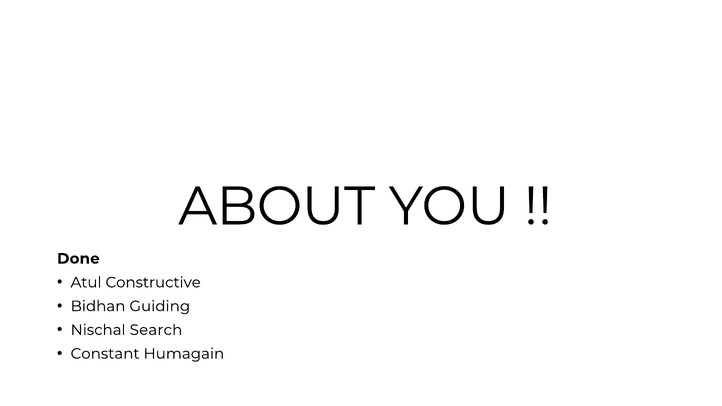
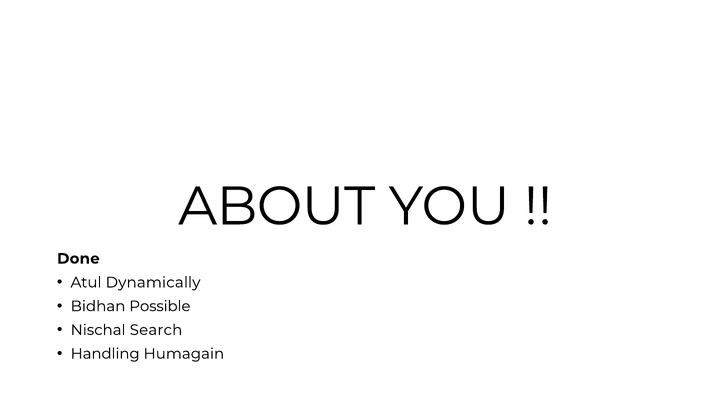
Constructive: Constructive -> Dynamically (153, 283)
Guiding: Guiding -> Possible (160, 306)
Constant: Constant -> Handling (105, 354)
